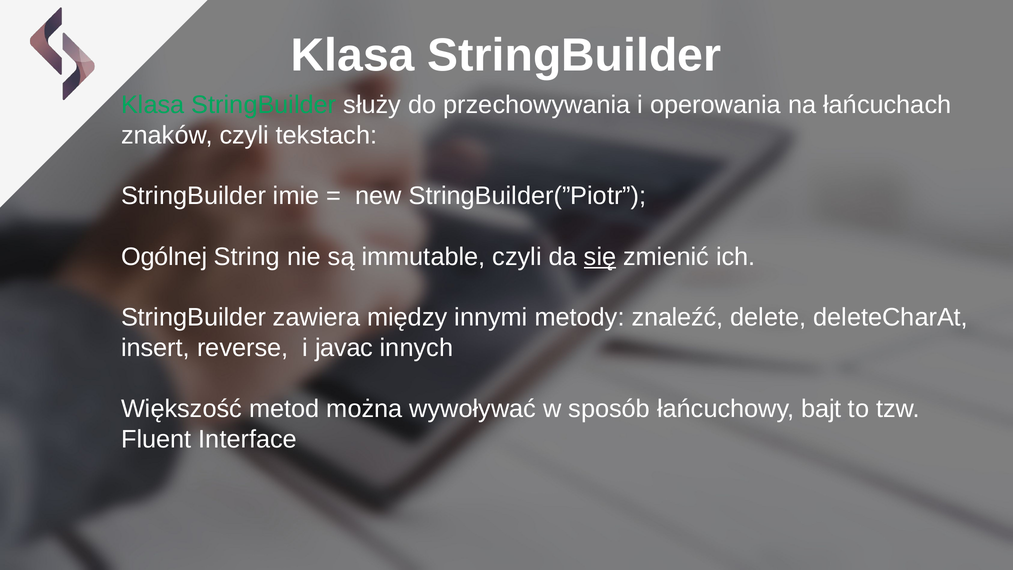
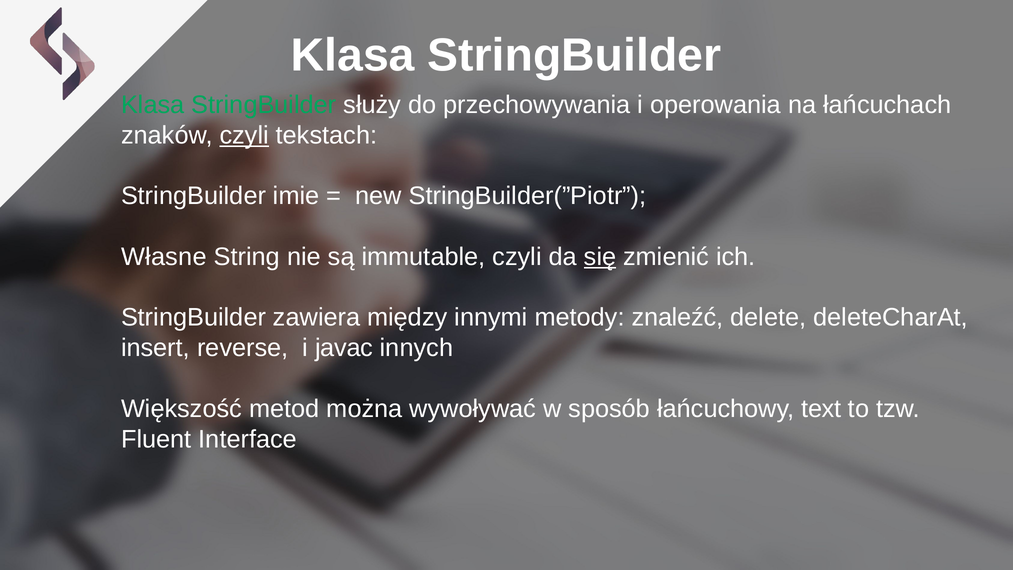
czyli underline: none -> present (244, 135)
Ogólnej: Ogólnej -> Własne (164, 257)
bajt: bajt -> text (821, 409)
